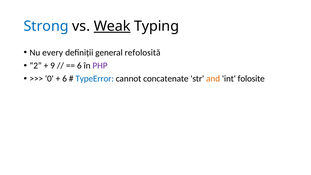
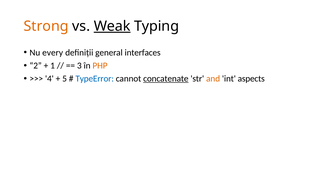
Strong colour: blue -> orange (46, 26)
refolosită: refolosită -> interfaces (143, 53)
9: 9 -> 1 (53, 66)
6: 6 -> 3 (79, 66)
PHP colour: purple -> orange (100, 66)
0: 0 -> 4 (49, 79)
6: 6 -> 5 (65, 79)
concatenate underline: none -> present (166, 79)
folosite: folosite -> aspects (251, 79)
